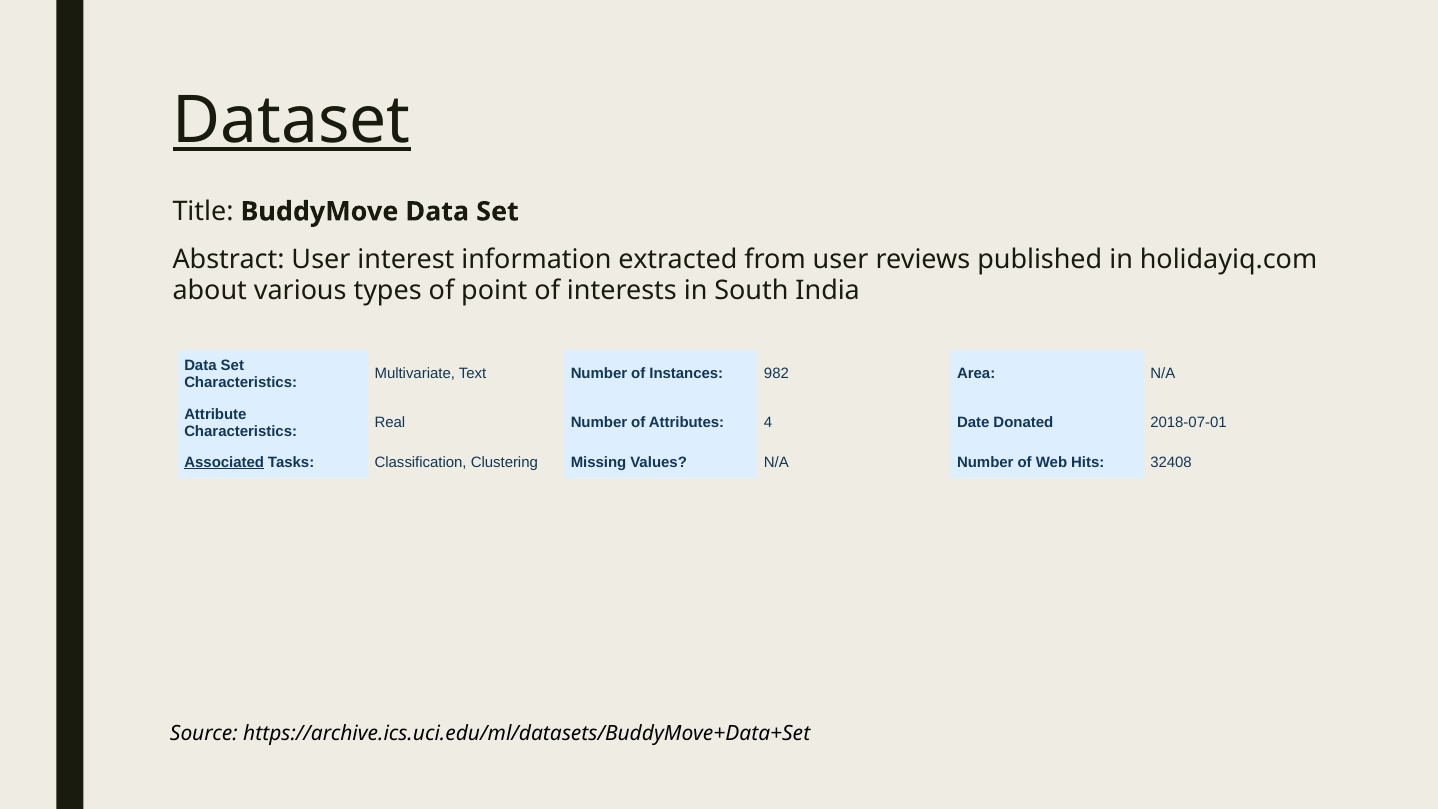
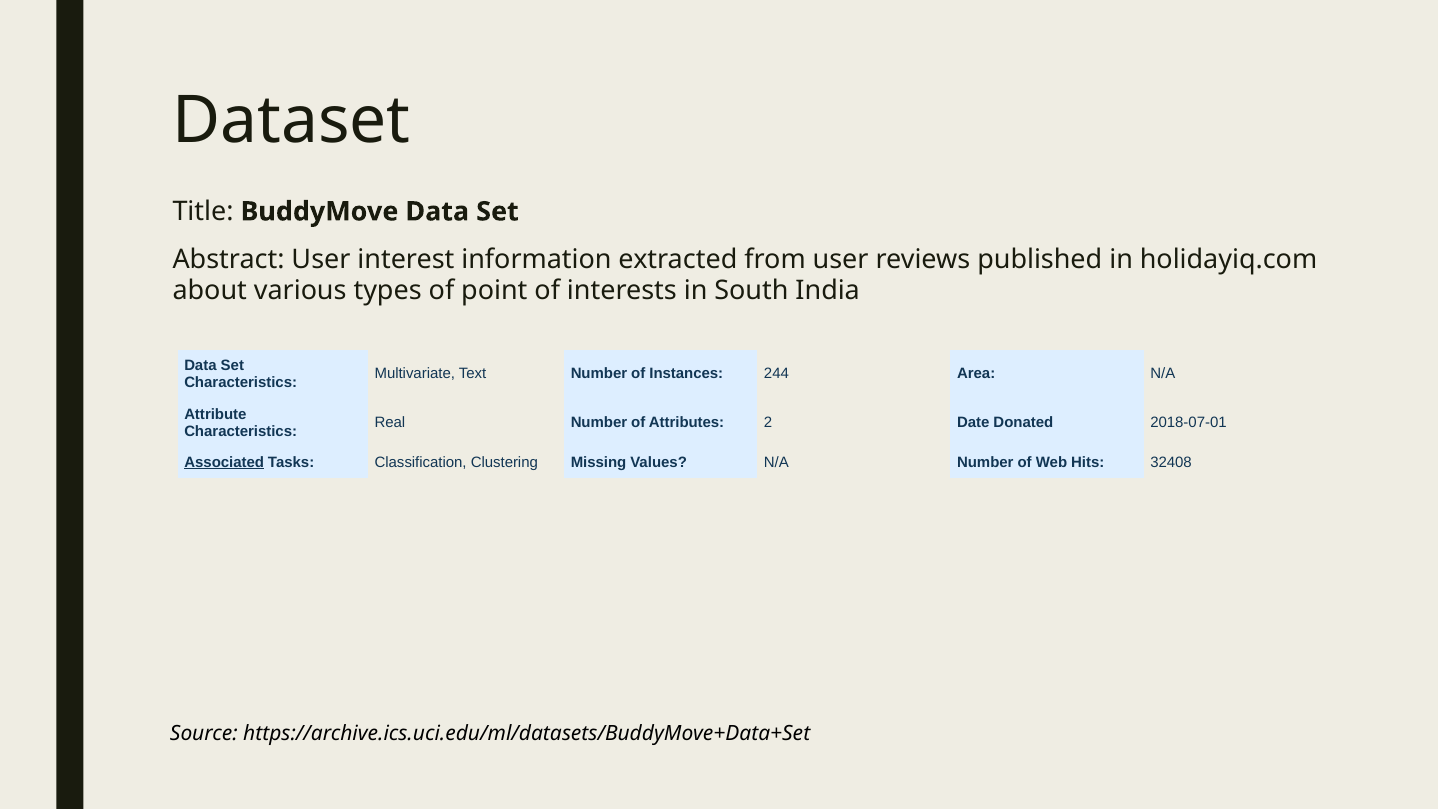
Dataset underline: present -> none (292, 121)
982: 982 -> 244 (776, 374)
4: 4 -> 2 (768, 423)
